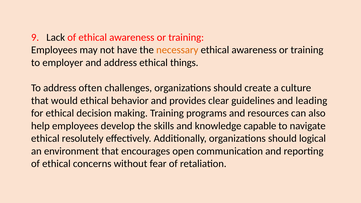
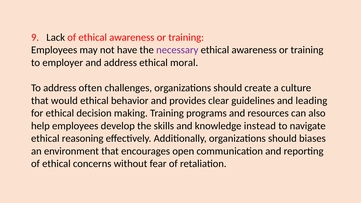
necessary colour: orange -> purple (177, 50)
things: things -> moral (184, 63)
capable: capable -> instead (260, 126)
resolutely: resolutely -> reasoning (83, 139)
logical: logical -> biases (312, 139)
